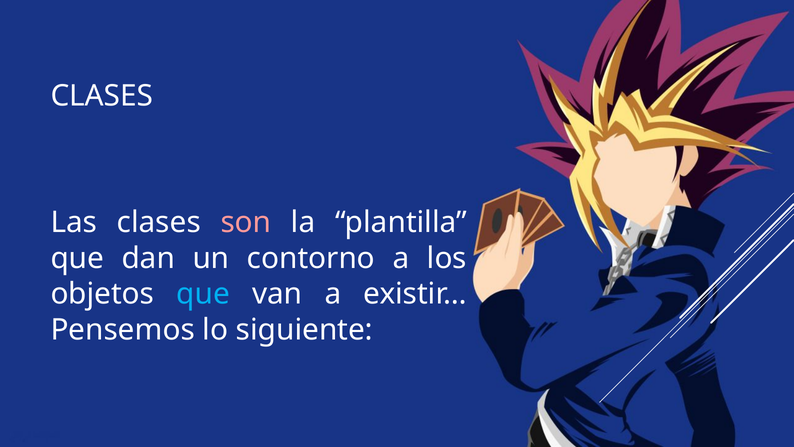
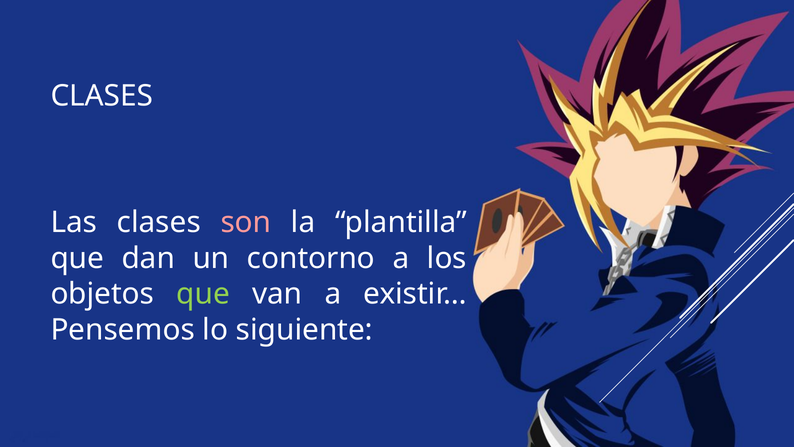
que colour: light blue -> light green (203, 294)
